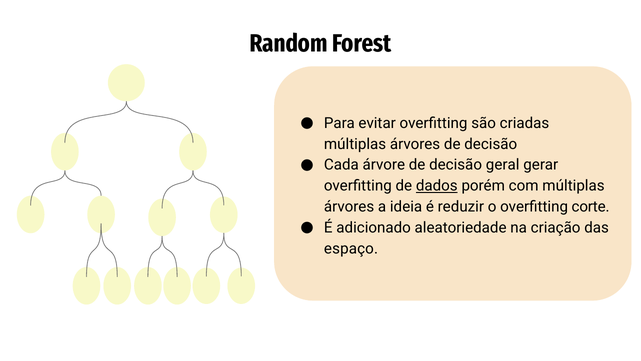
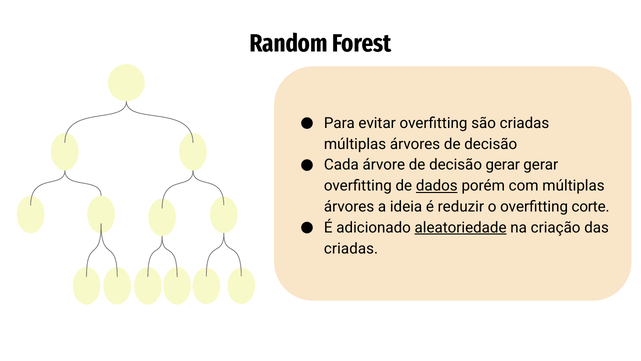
decisão geral: geral -> gerar (503, 165)
aleatoriedade underline: none -> present (461, 227)
espaço: espaço -> criadas (351, 248)
